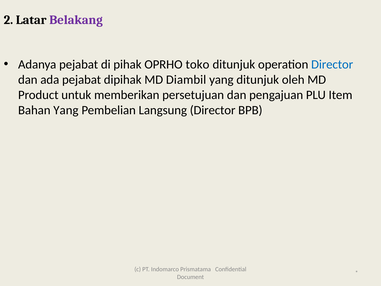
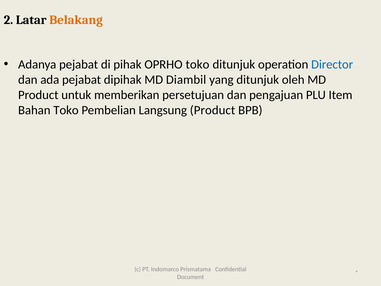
Belakang colour: purple -> orange (76, 20)
Bahan Yang: Yang -> Toko (66, 110)
Langsung Director: Director -> Product (213, 110)
